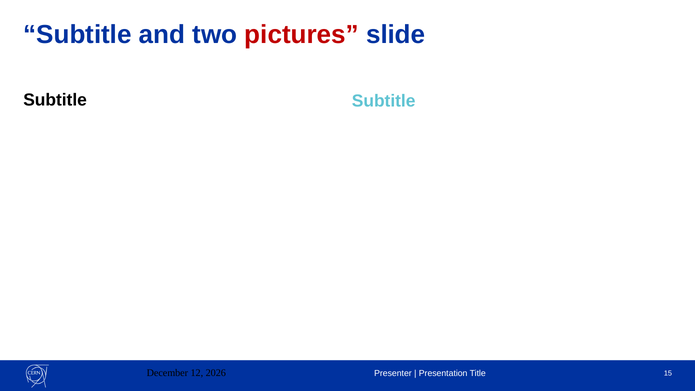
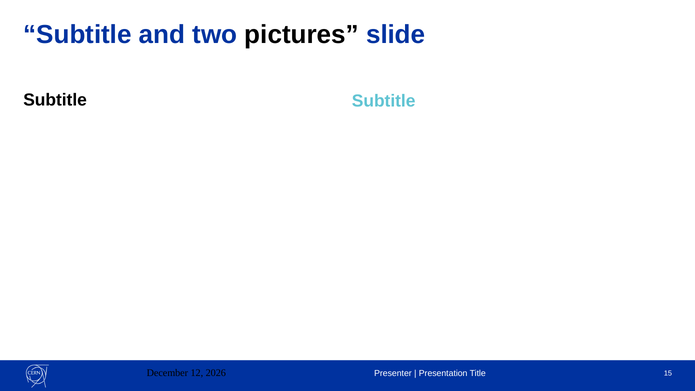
pictures colour: red -> black (302, 35)
